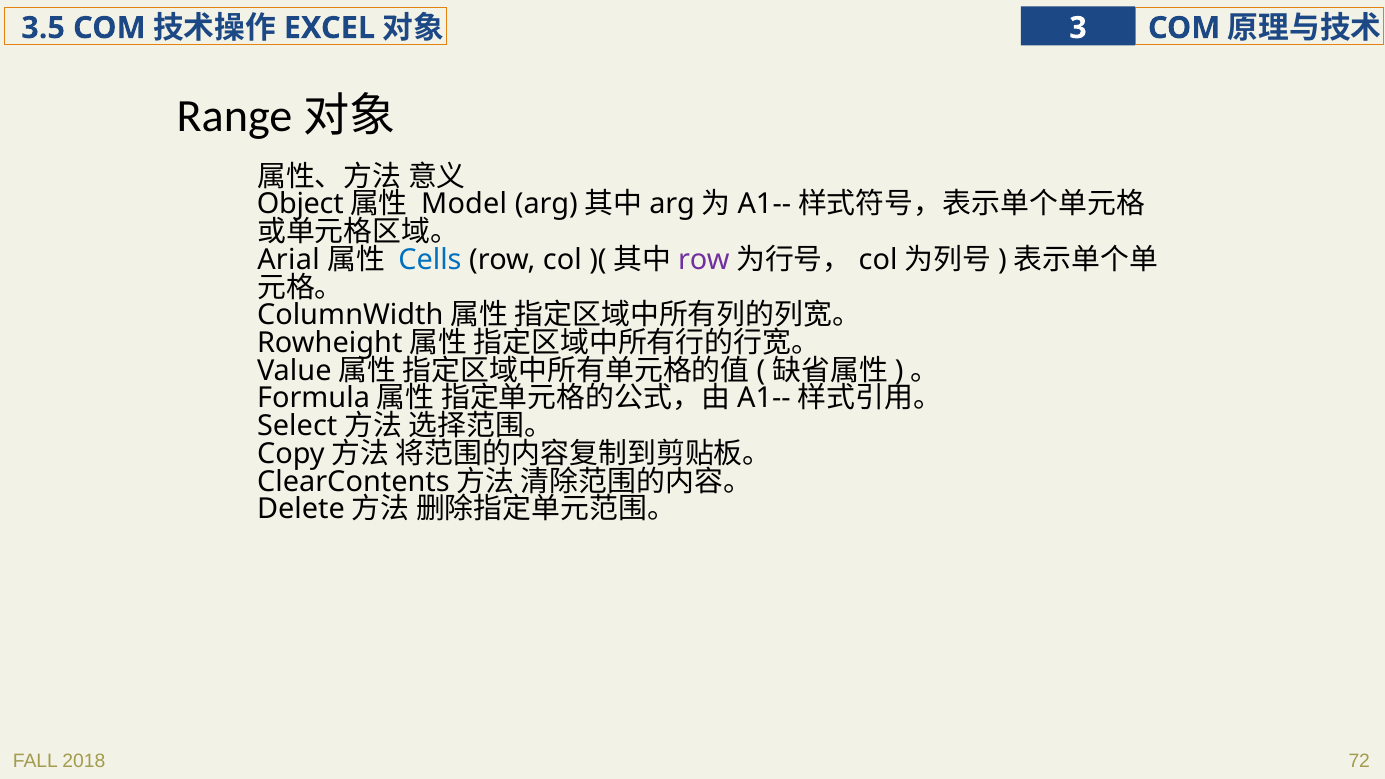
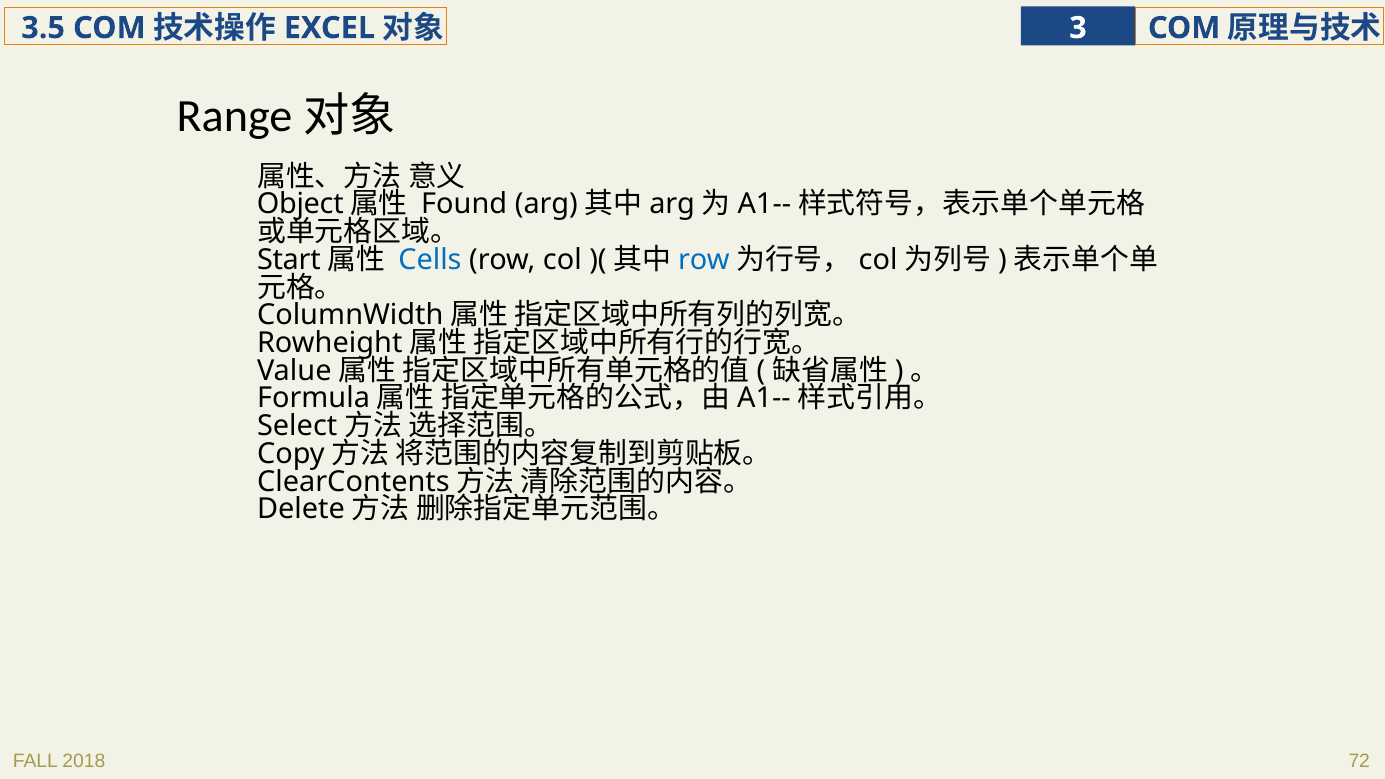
Model: Model -> Found (464, 204)
Arial: Arial -> Start (289, 260)
row colour: purple -> blue (704, 260)
